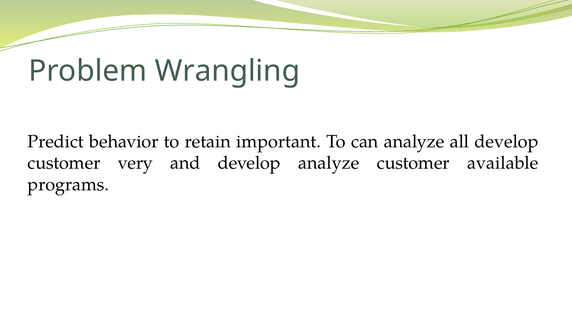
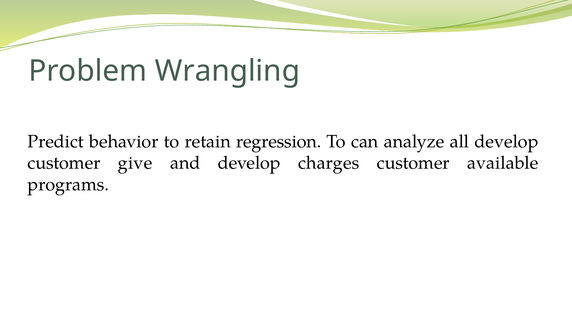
important: important -> regression (279, 141)
very: very -> give (135, 163)
develop analyze: analyze -> charges (329, 163)
